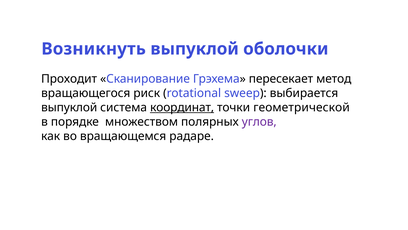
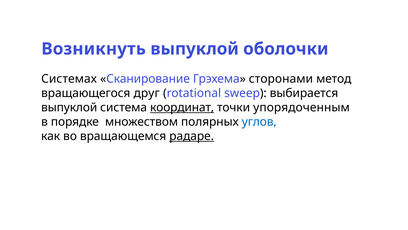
Проходит: Проходит -> Системах (69, 79)
пересекает: пересекает -> сторонами (281, 79)
риск: риск -> друг (147, 93)
геометрической: геометрической -> упорядоченным (302, 107)
углов colour: purple -> blue (259, 122)
радаре underline: none -> present (192, 136)
